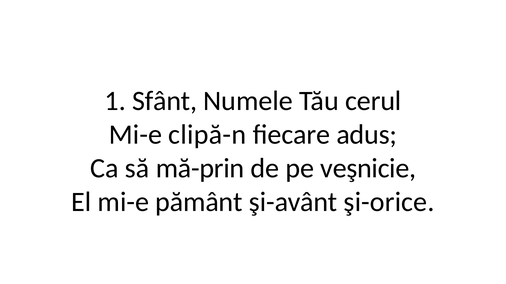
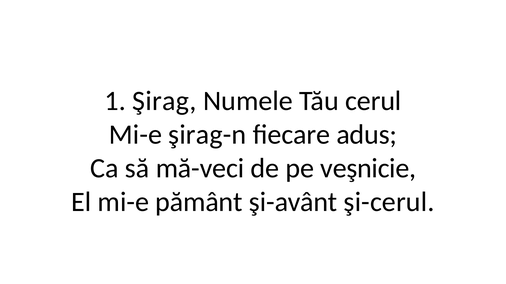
Sfânt: Sfânt -> Şirag (164, 101)
clipă-n: clipă-n -> şirag-n (207, 135)
mă-prin: mă-prin -> mă-veci (200, 169)
şi-orice: şi-orice -> şi-cerul (389, 202)
